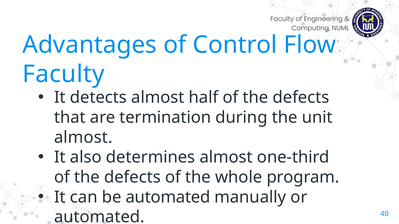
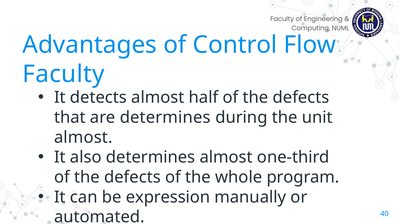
are termination: termination -> determines (165, 118)
be automated: automated -> expression (168, 197)
